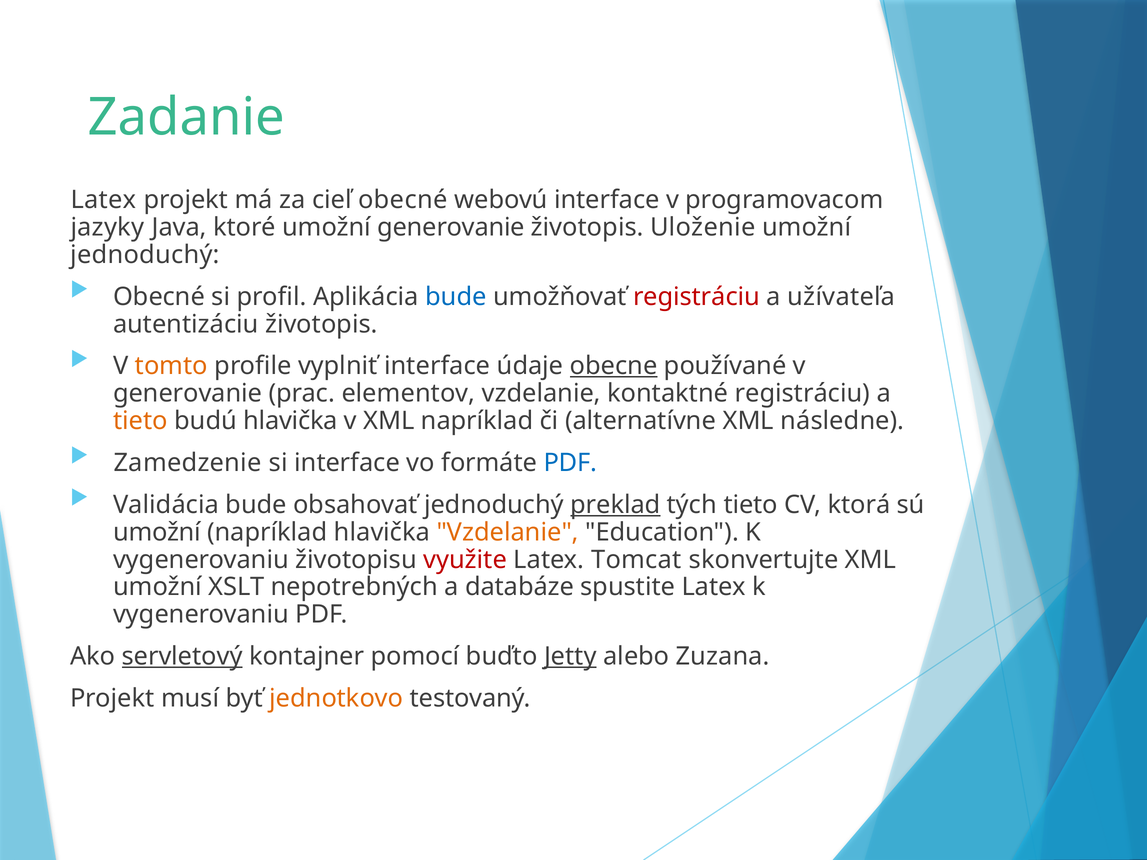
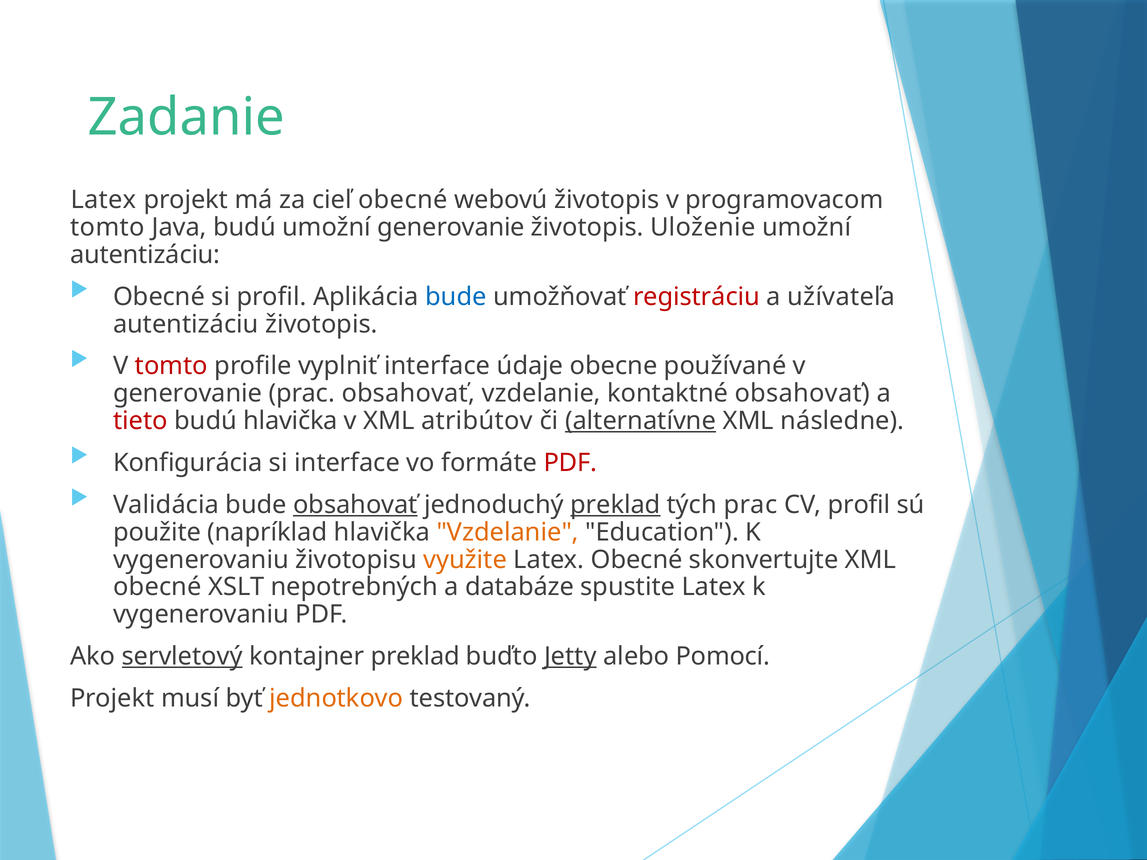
webovú interface: interface -> životopis (607, 200)
jazyky: jazyky -> tomto (107, 227)
Java ktoré: ktoré -> budú (245, 227)
jednoduchý: jednoduchý -> autentizáciu (145, 255)
tomto colour: orange -> red (171, 366)
obecne underline: present -> none (614, 366)
prac elementov: elementov -> obsahovať (408, 394)
kontaktné registráciu: registráciu -> obsahovať (802, 394)
tieto colour: orange -> red (140, 421)
XML napríklad: napríklad -> atribútov (477, 421)
alternatívne underline: none -> present (641, 421)
Zamedzenie: Zamedzenie -> Konfigurácia (188, 463)
PDF colour: blue -> red (570, 463)
obsahovať underline: none -> present (355, 505)
tých tieto: tieto -> prac (751, 505)
CV ktorá: ktorá -> profil (859, 505)
umožní: umožní -> použite (157, 532)
využite colour: red -> orange (465, 560)
Latex Tomcat: Tomcat -> Obecné (637, 560)
umožní: umožní -> obecné (157, 587)
kontajner pomocí: pomocí -> preklad (415, 657)
Zuzana: Zuzana -> Pomocí (723, 657)
